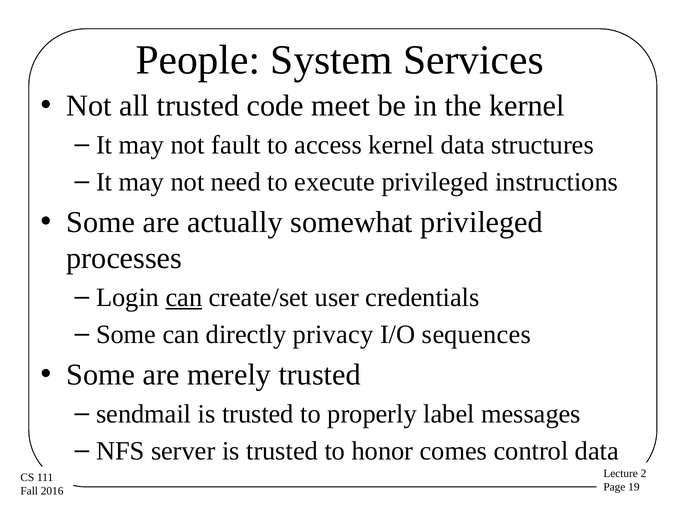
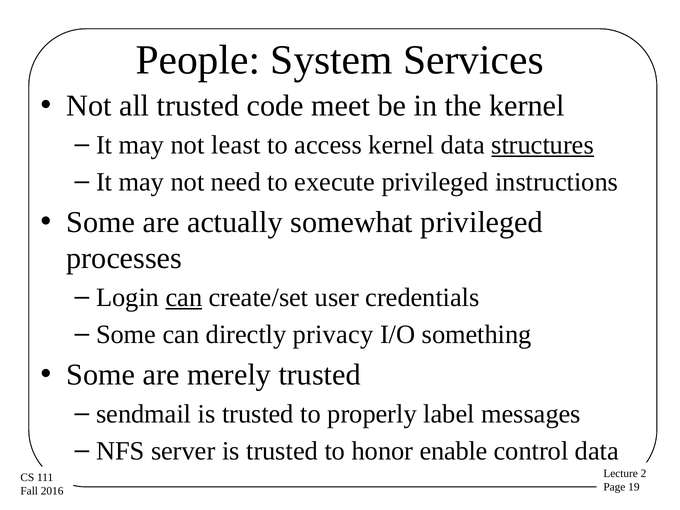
fault: fault -> least (236, 145)
structures underline: none -> present (543, 145)
sequences: sequences -> something (477, 335)
comes: comes -> enable (454, 451)
